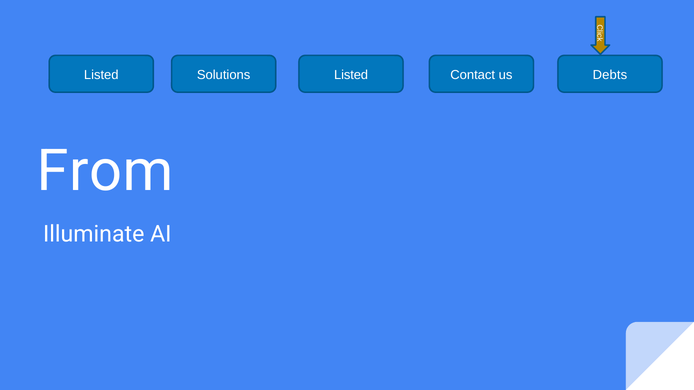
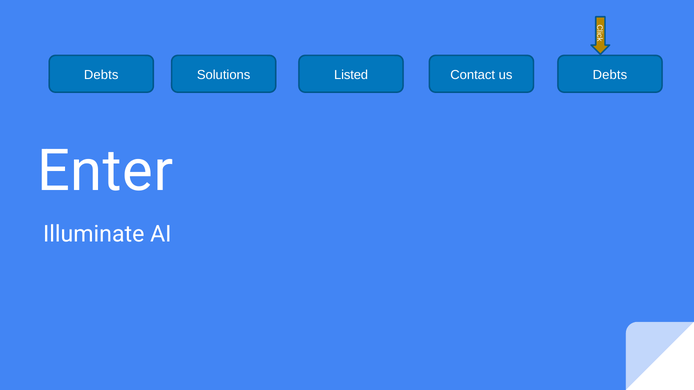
Listed: Listed -> Debts (101, 75)
From: From -> Enter (105, 171)
